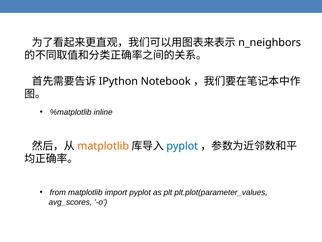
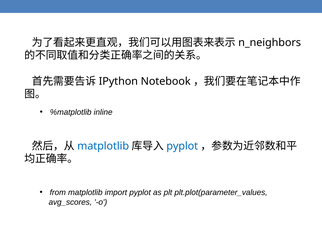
matplotlib colour: orange -> blue (103, 146)
